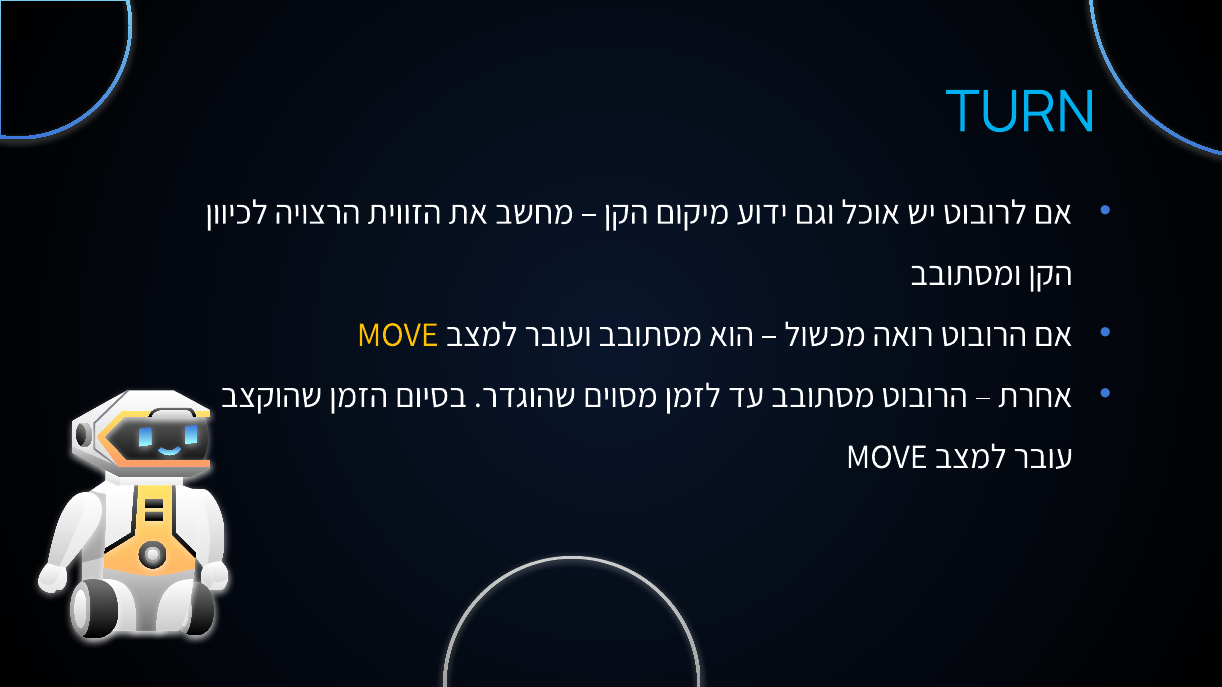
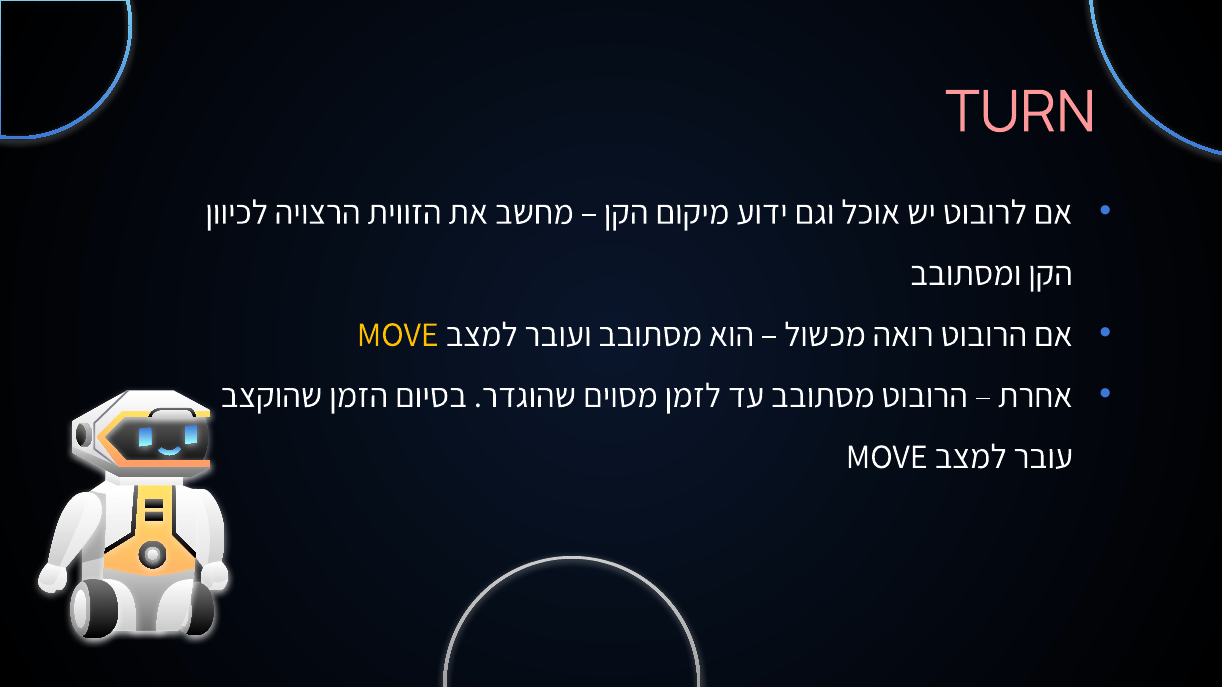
TURN colour: light blue -> pink (1021, 112)
